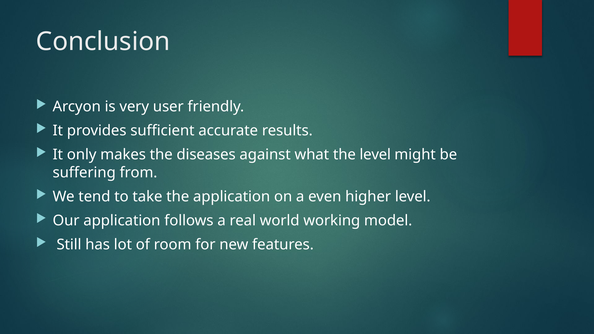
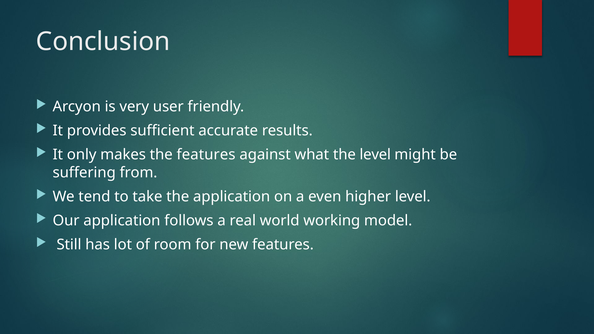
the diseases: diseases -> features (206, 155)
